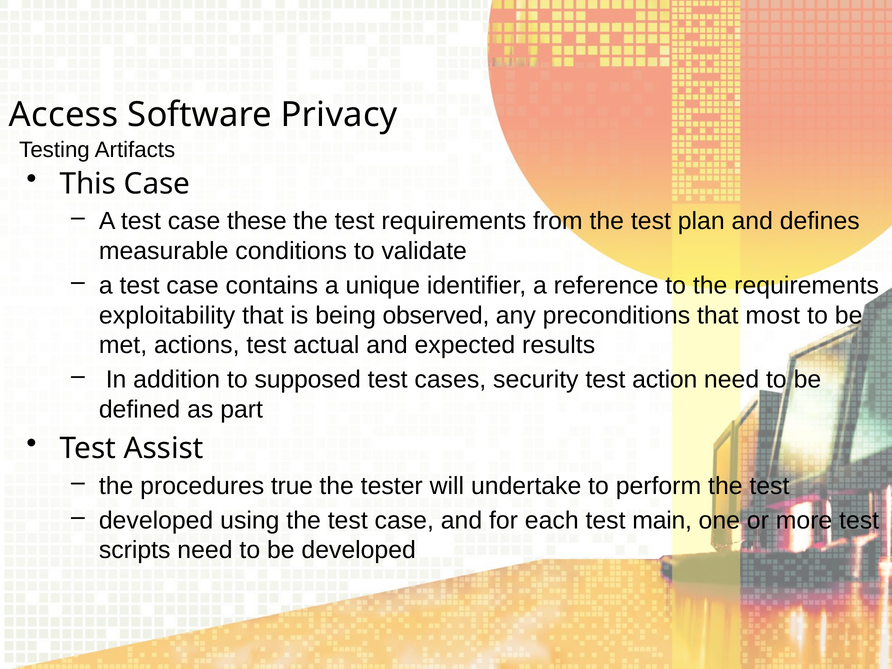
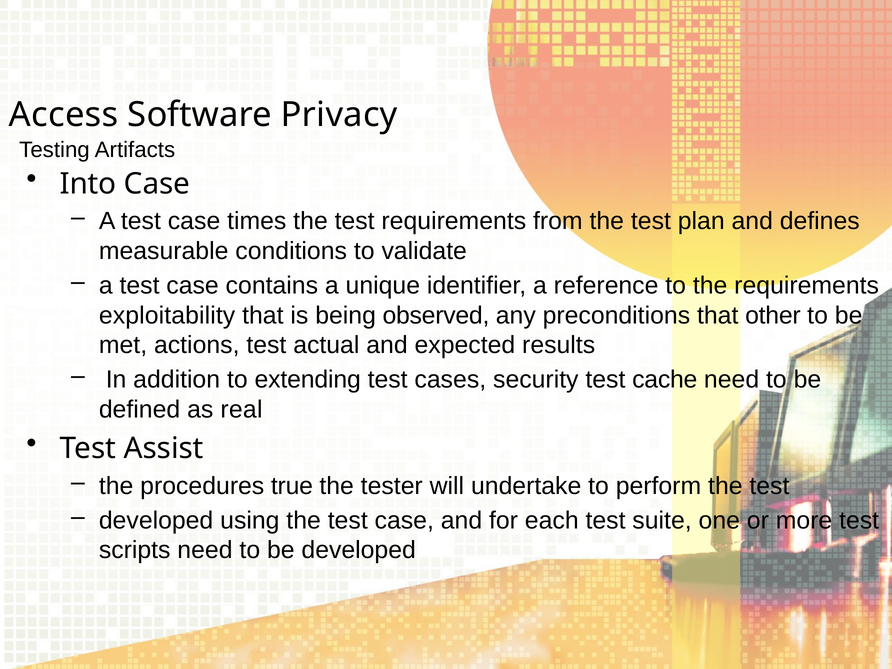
This: This -> Into (88, 184)
these: these -> times (257, 221)
most: most -> other (773, 315)
supposed: supposed -> extending (308, 380)
action: action -> cache (665, 380)
part: part -> real (241, 410)
main: main -> suite (662, 521)
